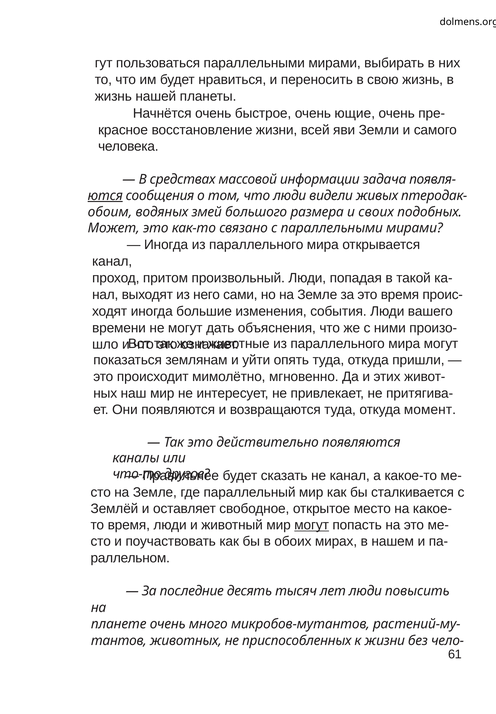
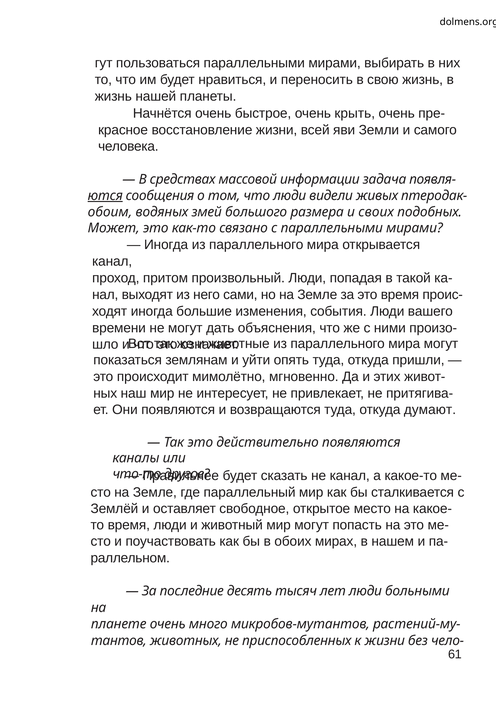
ющие: ющие -> крыть (355, 113)
момент: момент -> думают (430, 410)
могут underline: present -> none (312, 525)
повысить: повысить -> больными (417, 591)
